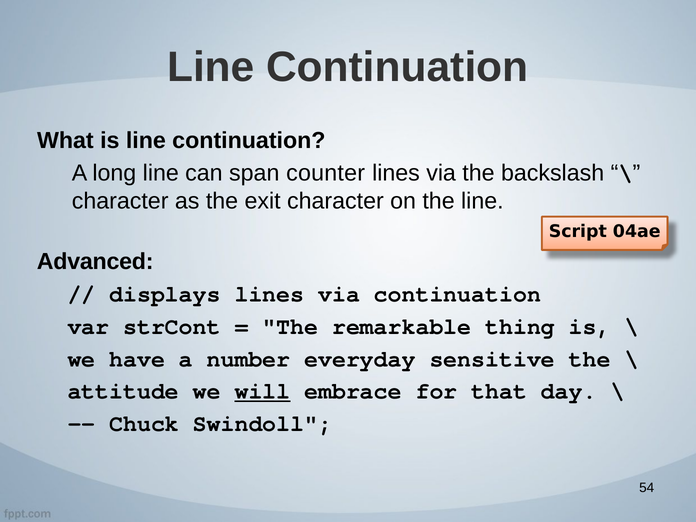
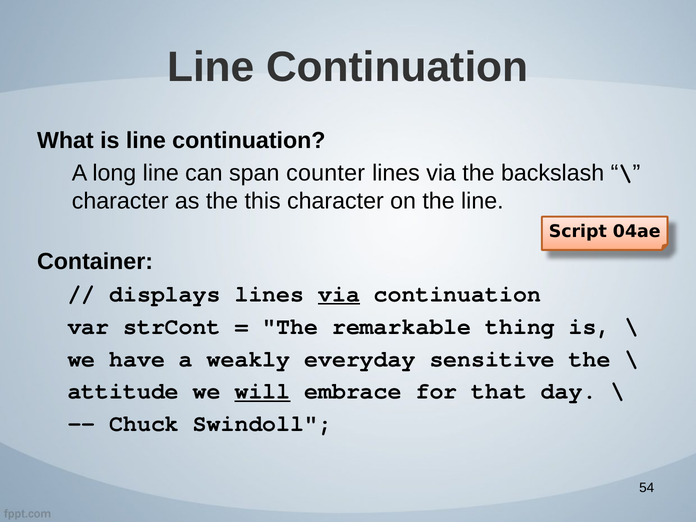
exit: exit -> this (263, 201)
Advanced: Advanced -> Container (95, 261)
via underline: none -> present (339, 294)
number: number -> weakly (249, 359)
